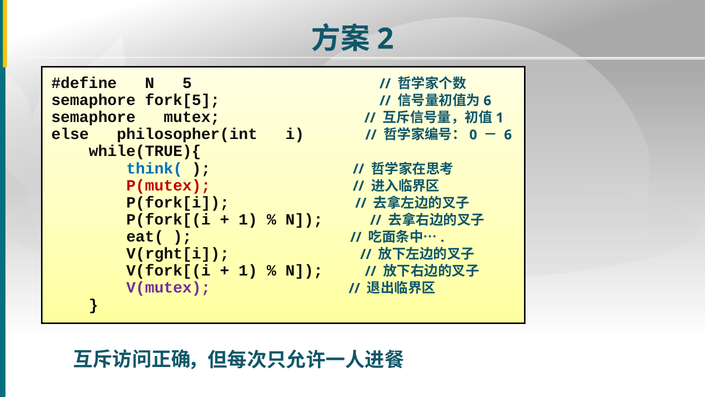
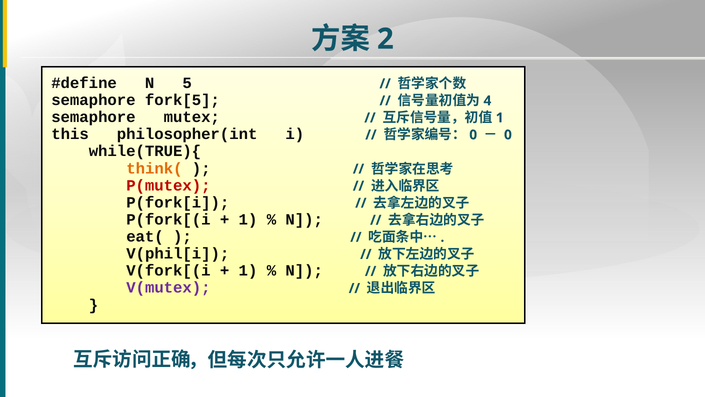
6: 6 -> 4 (487, 101)
else: else -> this (70, 134)
6: 6 -> 0 (508, 135)
think( colour: blue -> orange (154, 168)
V(rght[i: V(rght[i -> V(phil[i (178, 253)
